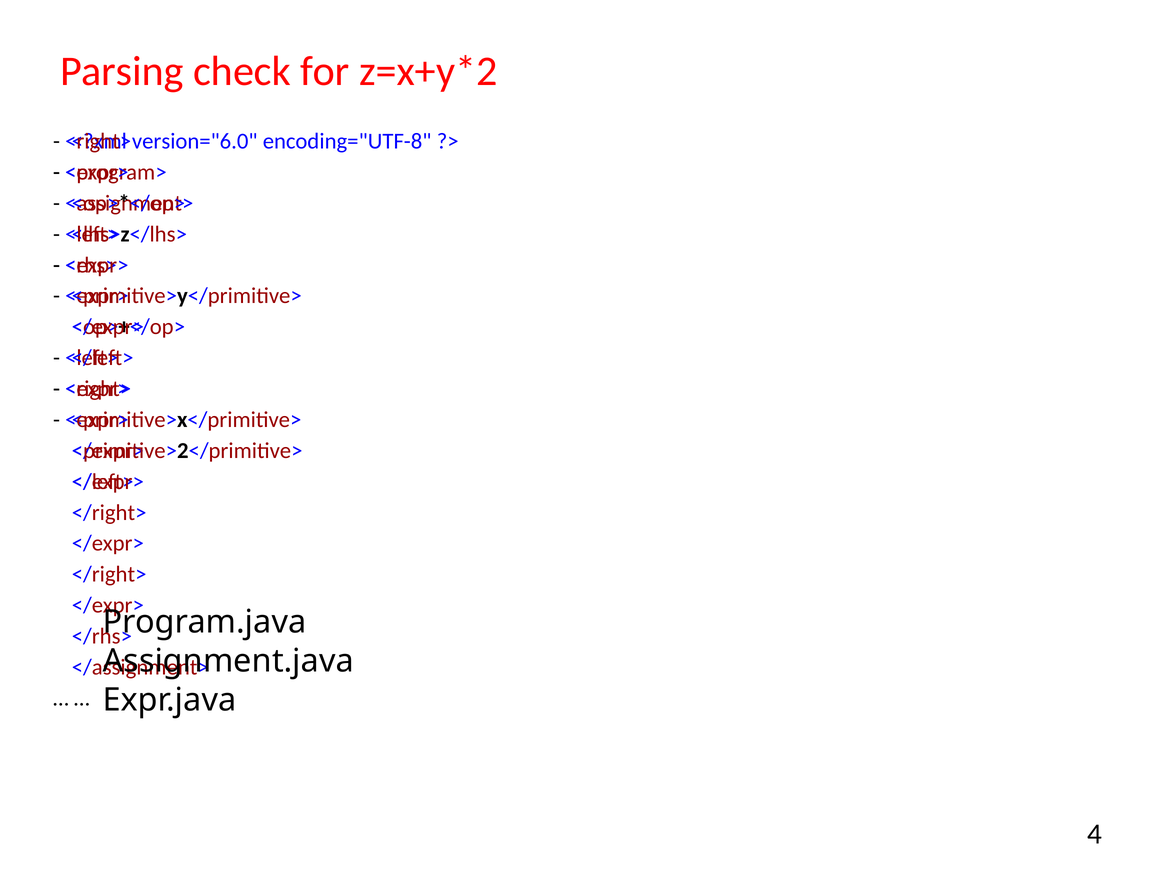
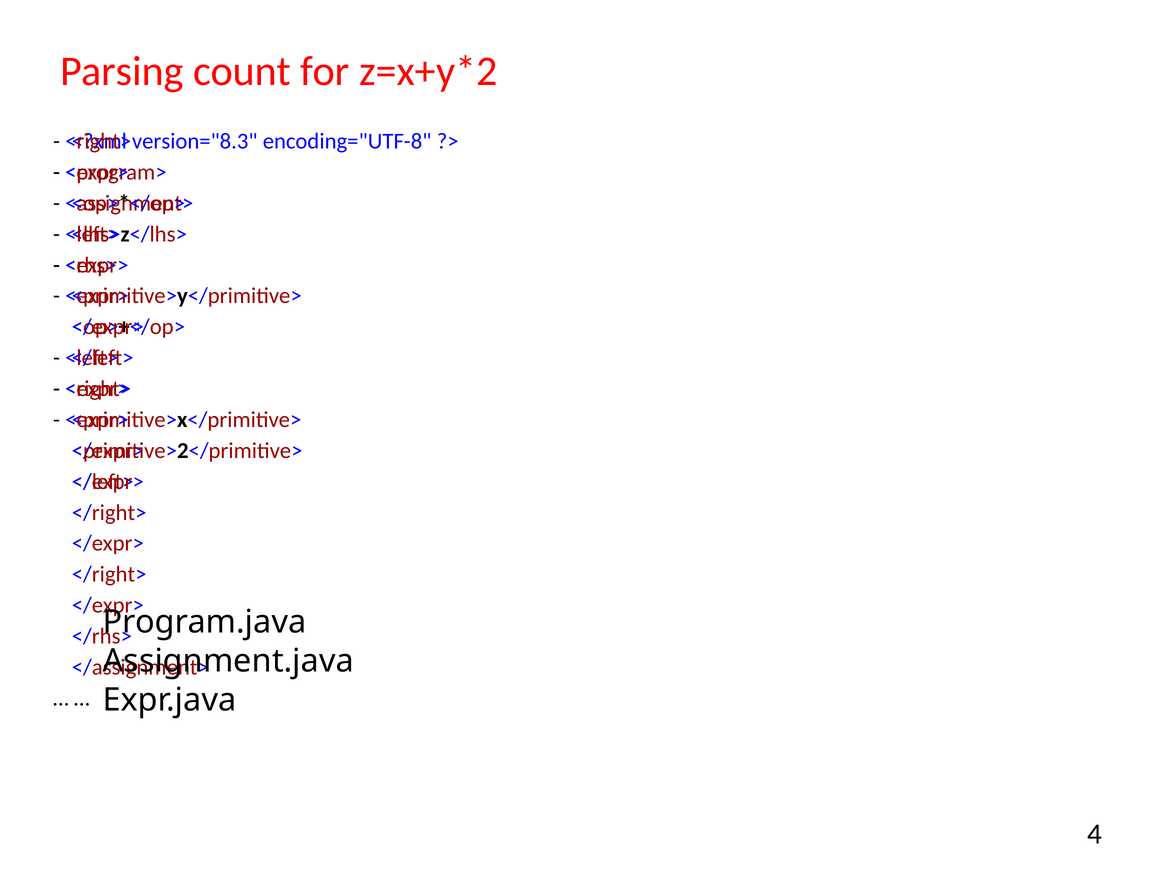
check: check -> count (242, 71)
version="6.0: version="6.0 -> version="8.3 (195, 141)
